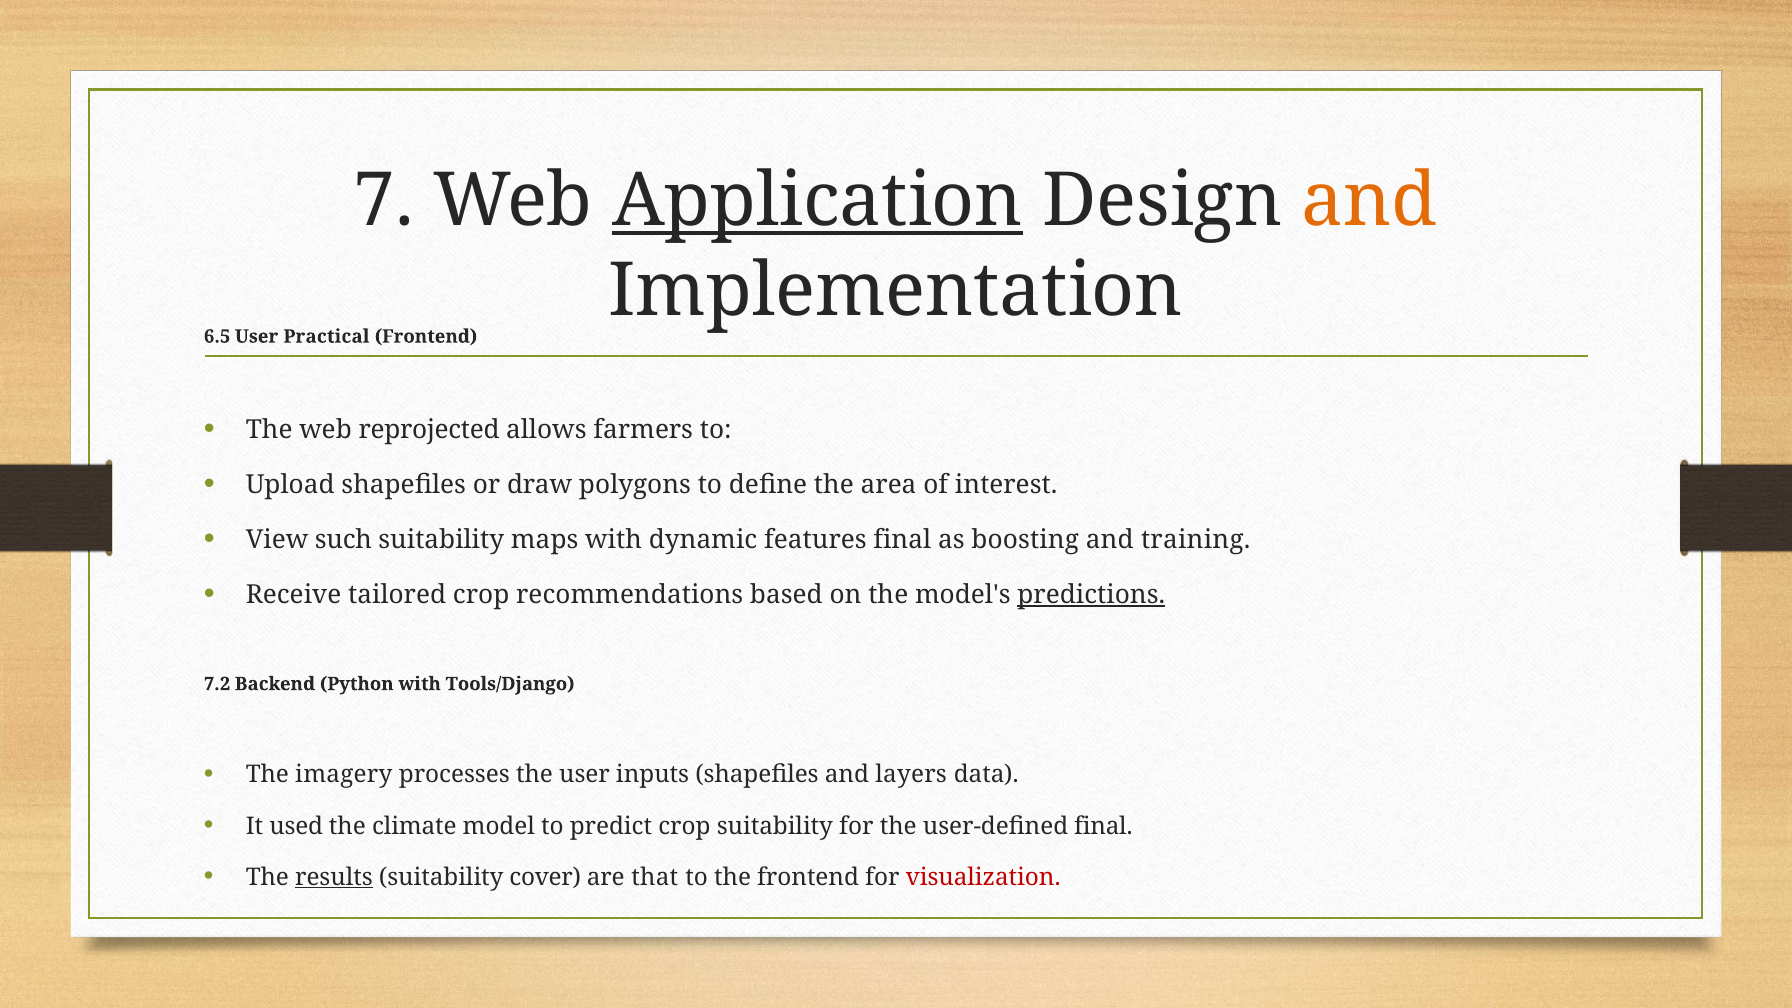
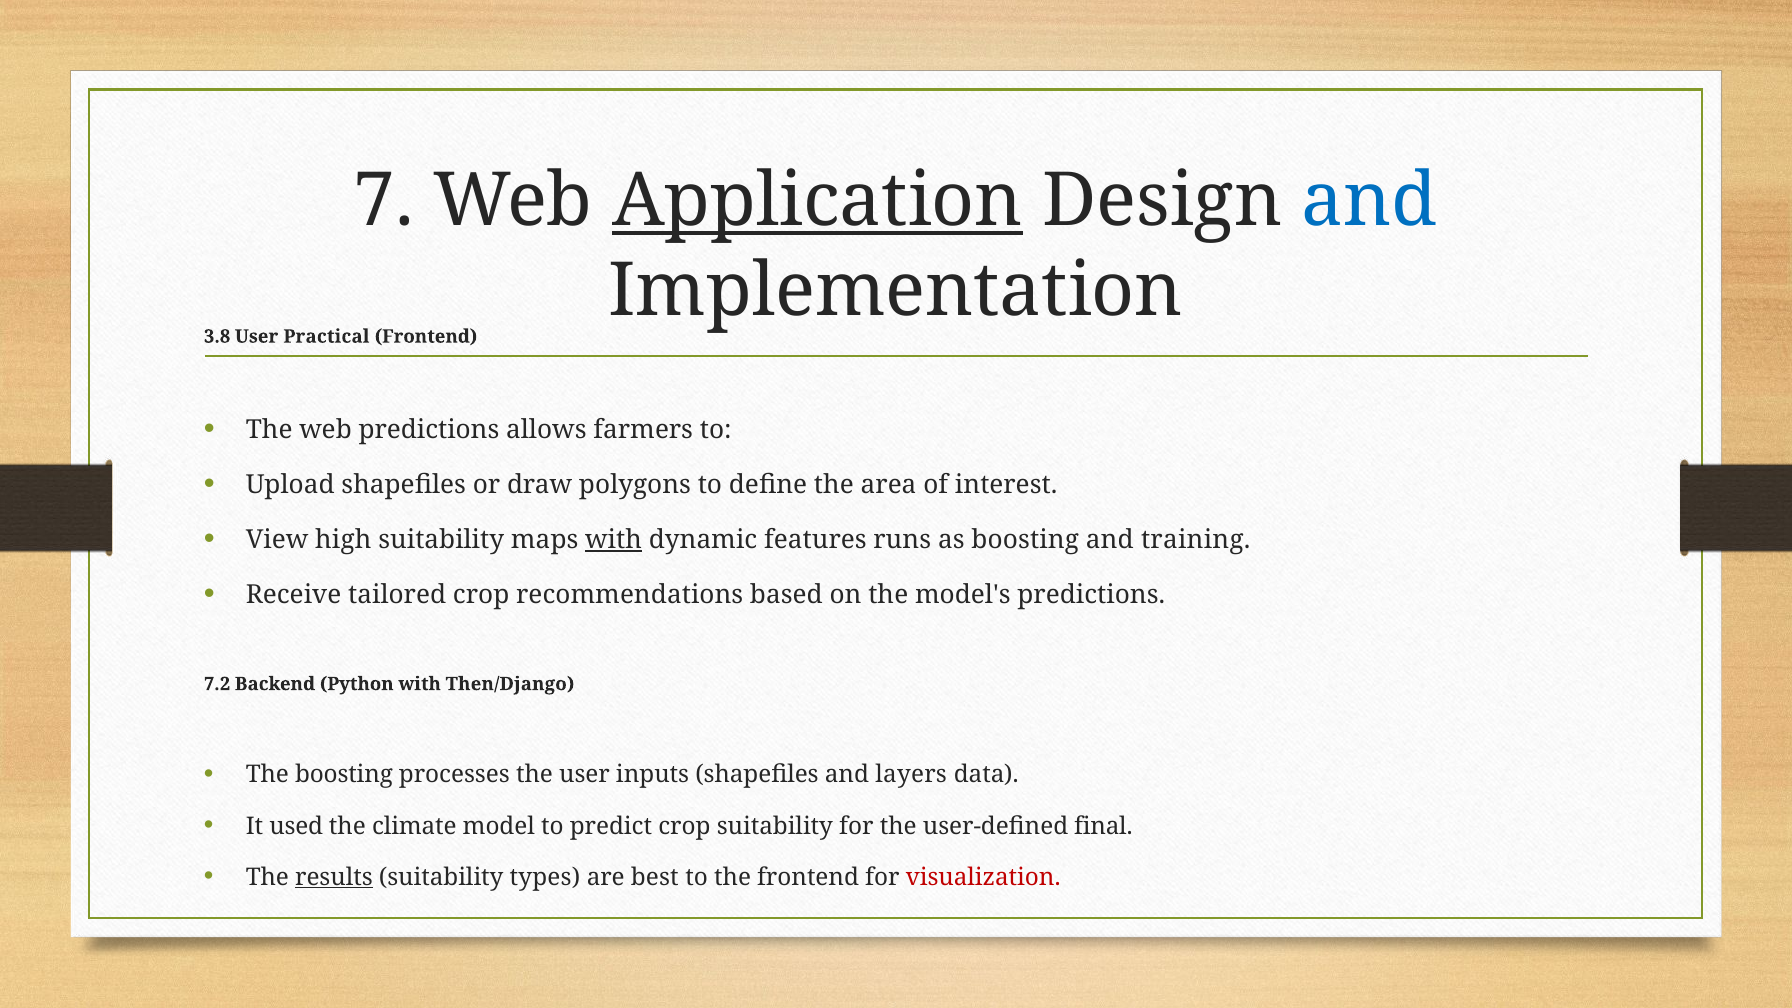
and colour: orange -> blue (1369, 201)
6.5: 6.5 -> 3.8 (217, 337)
web reprojected: reprojected -> predictions (429, 430)
such: such -> high (343, 540)
with underline: none -> present (614, 540)
features final: final -> runs (902, 540)
predictions underline: present -> none (1091, 595)
Tools/Django: Tools/Django -> Then/Django (510, 684)
The imagery: imagery -> boosting (344, 775)
cover: cover -> types (545, 877)
that: that -> best (655, 877)
